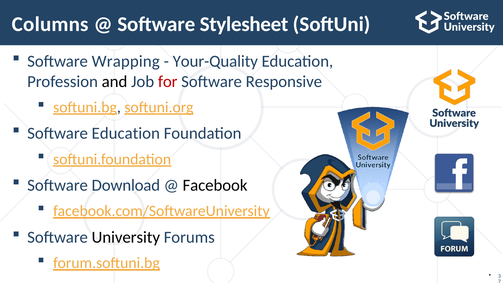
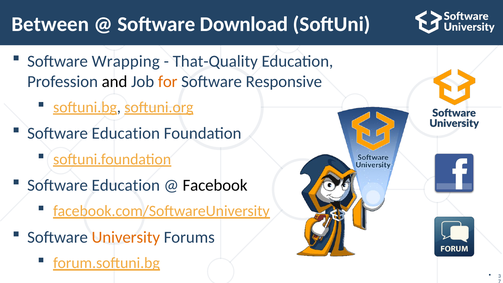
Columns: Columns -> Between (50, 24)
Stylesheet: Stylesheet -> Download (244, 24)
Your-Quality: Your-Quality -> That-Quality (215, 61)
for colour: red -> orange (168, 82)
Download: Download -> Education (126, 185)
University colour: black -> orange (126, 237)
